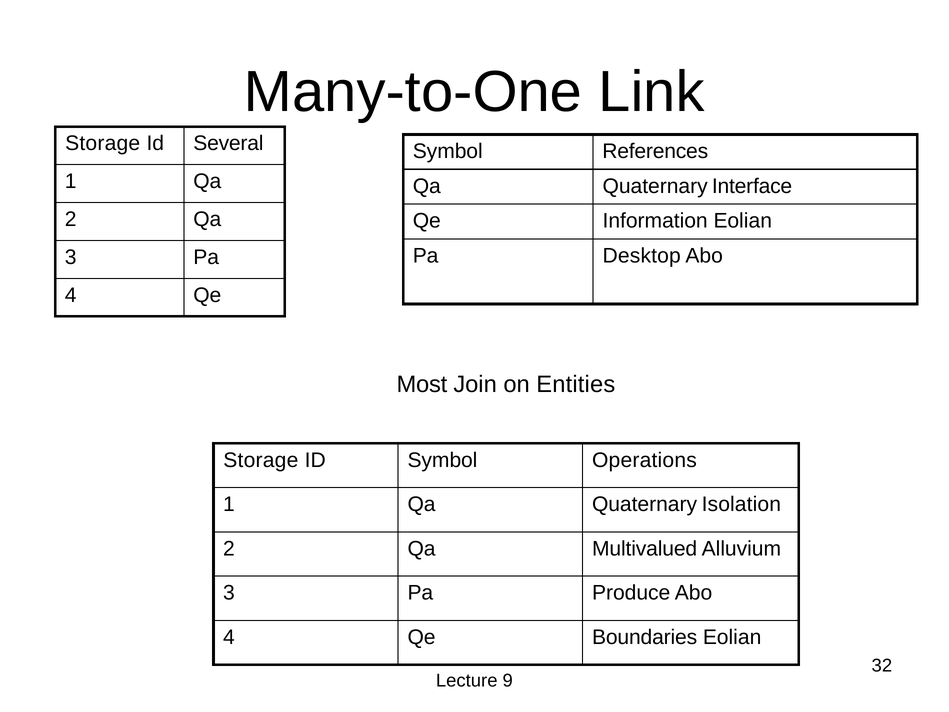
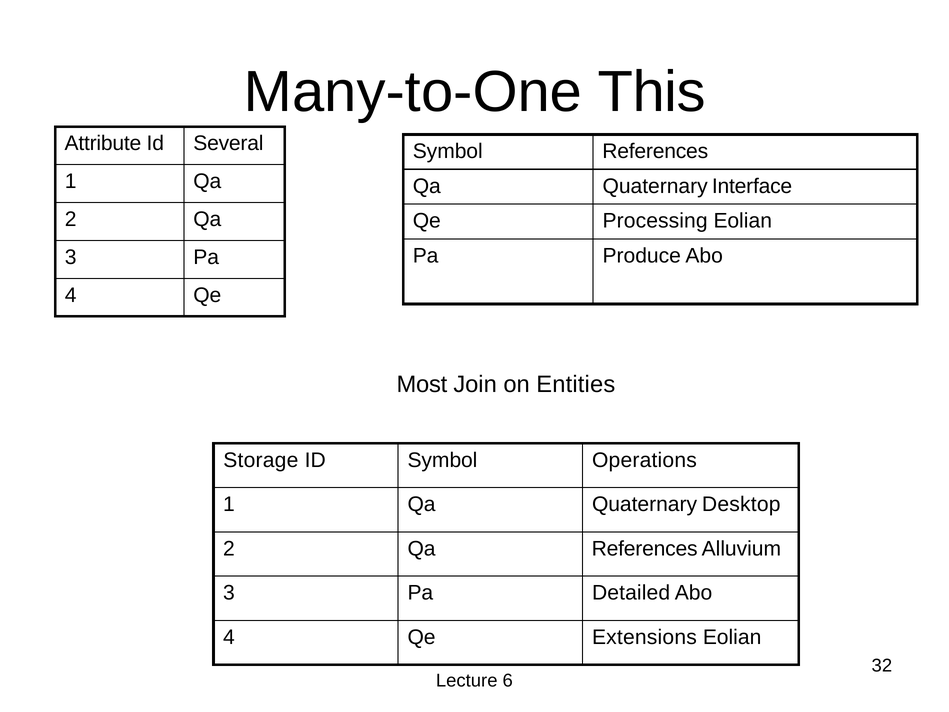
Link: Link -> This (652, 92)
Storage: Storage -> Attribute (103, 143)
Information: Information -> Processing (655, 221)
Desktop: Desktop -> Produce (642, 256)
Isolation: Isolation -> Desktop (741, 504)
Qa Multivalued: Multivalued -> References (645, 549)
Produce: Produce -> Detailed (631, 593)
Boundaries: Boundaries -> Extensions (644, 637)
9: 9 -> 6 (508, 680)
